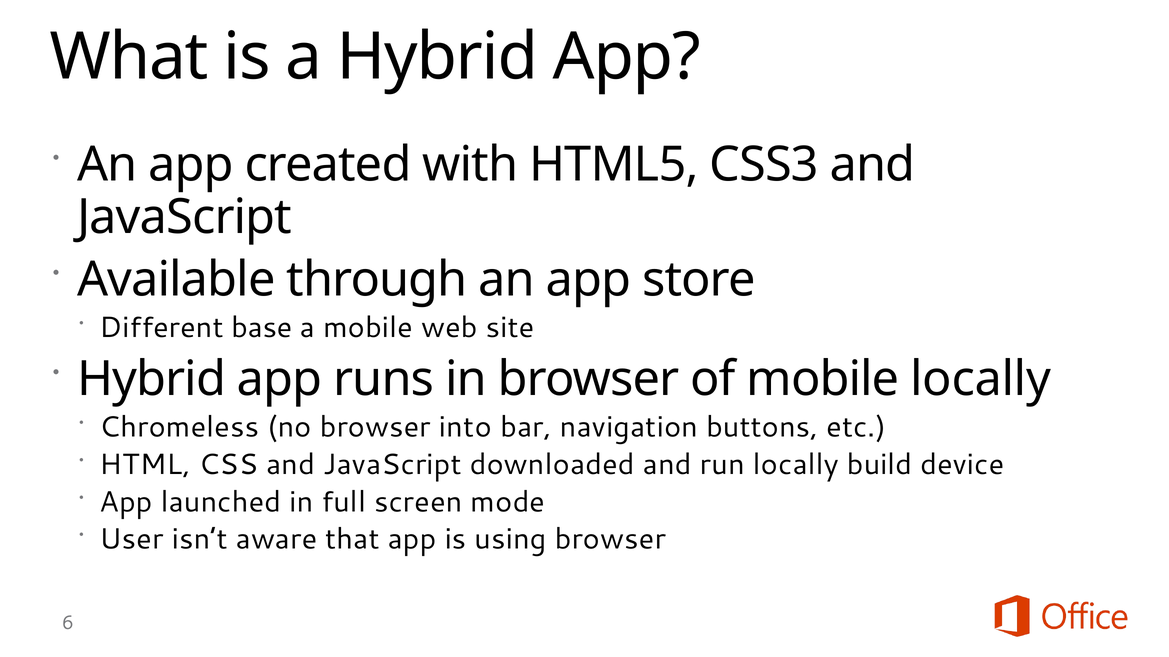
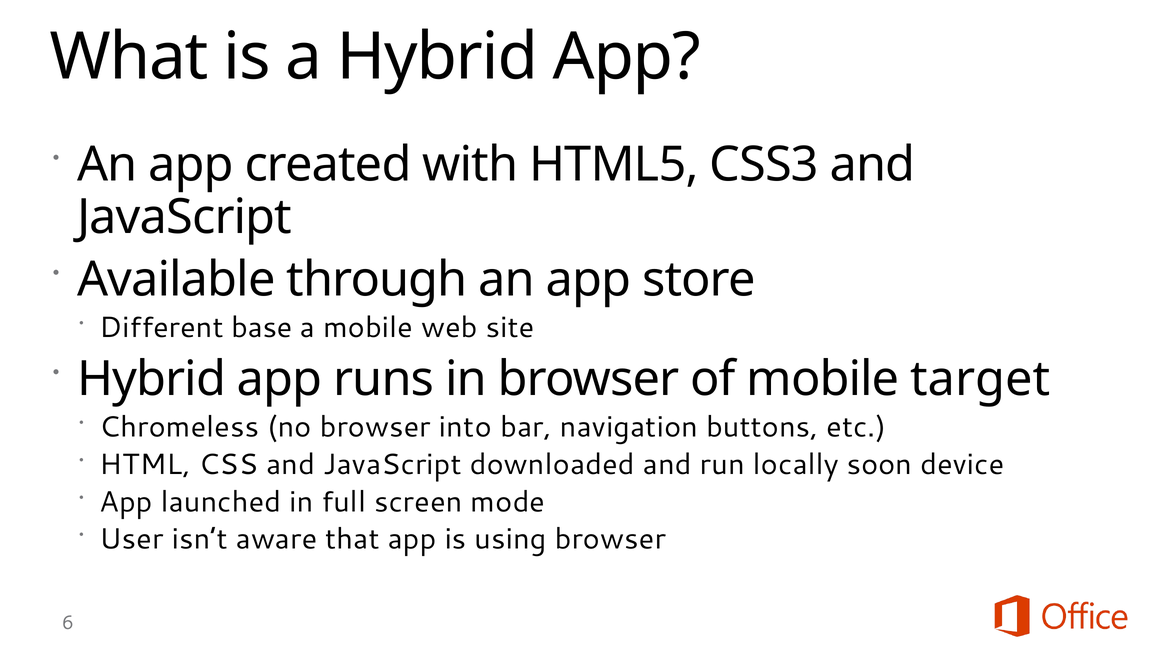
mobile locally: locally -> target (980, 380)
build: build -> soon (880, 465)
